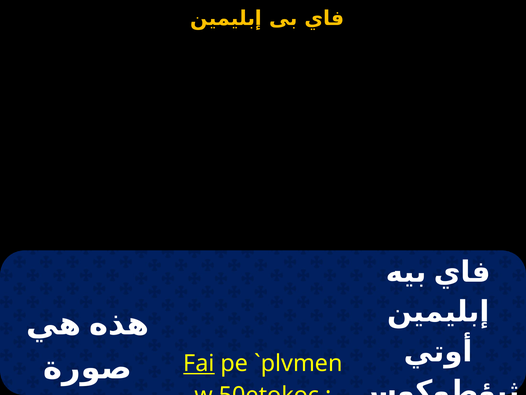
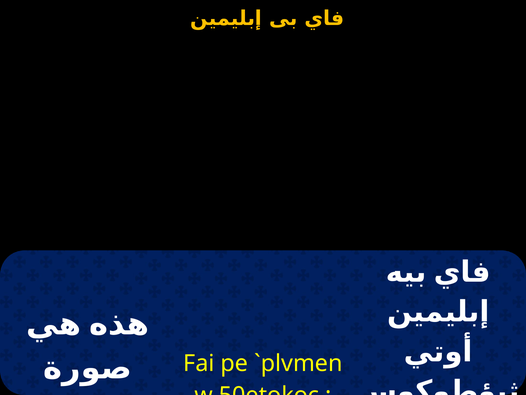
Fai underline: present -> none (199, 363)
